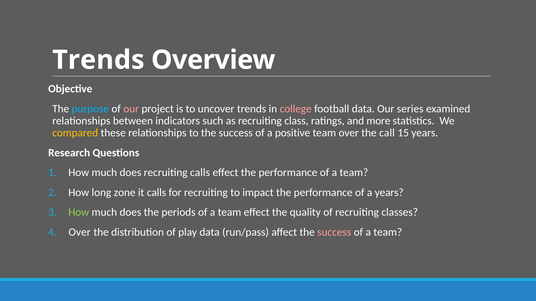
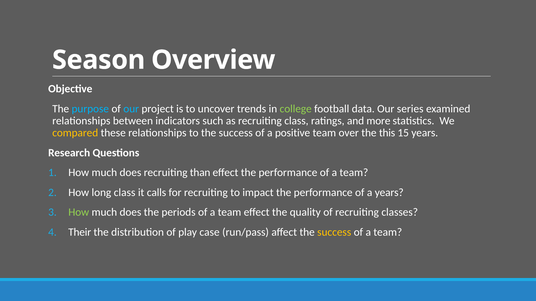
Trends: Trends -> Season (99, 60)
our colour: pink -> light blue (131, 109)
college colour: pink -> light green (296, 109)
call: call -> this (387, 133)
recruiting calls: calls -> than (200, 173)
long zone: zone -> class (125, 193)
Over: Over -> Their (80, 233)
play data: data -> case (209, 233)
success colour: pink -> yellow (334, 233)
